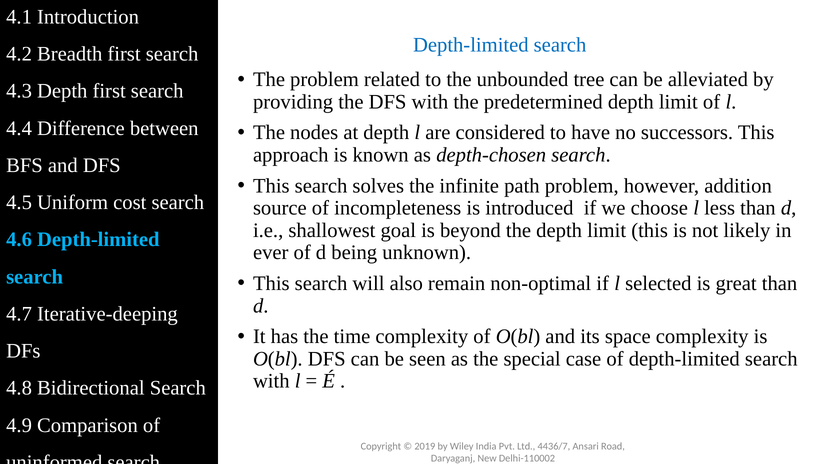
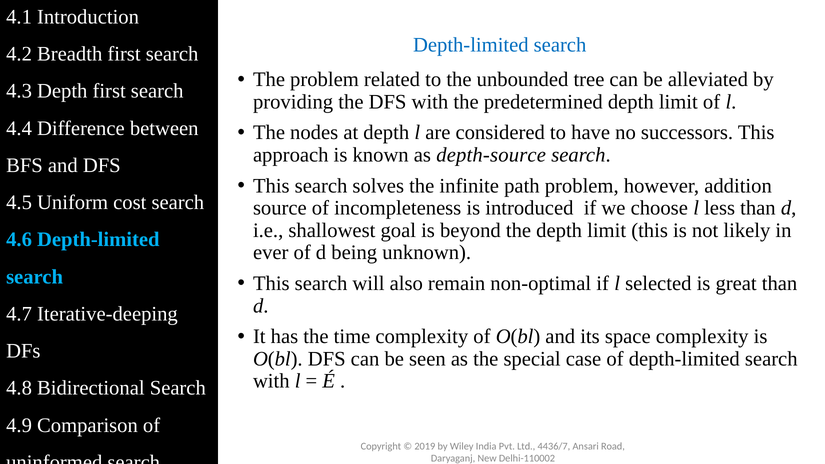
depth-chosen: depth-chosen -> depth-source (491, 155)
